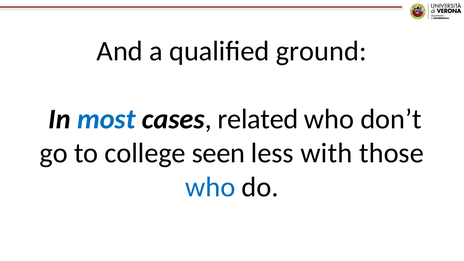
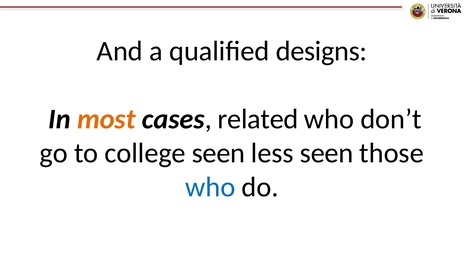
ground: ground -> designs (322, 51)
most colour: blue -> orange (106, 119)
less with: with -> seen (327, 153)
